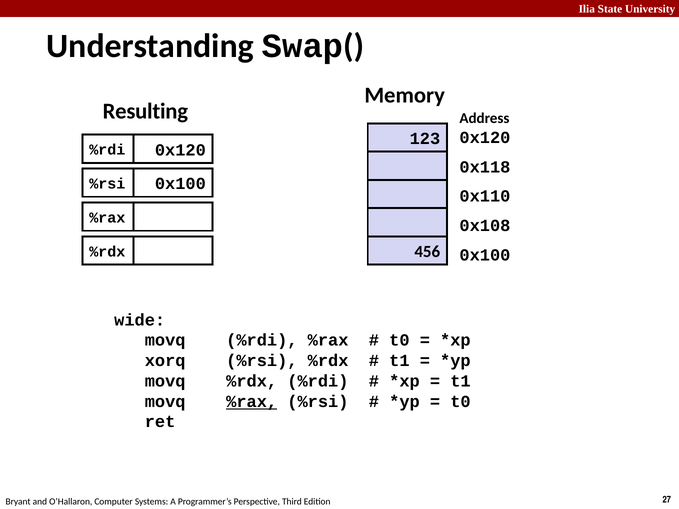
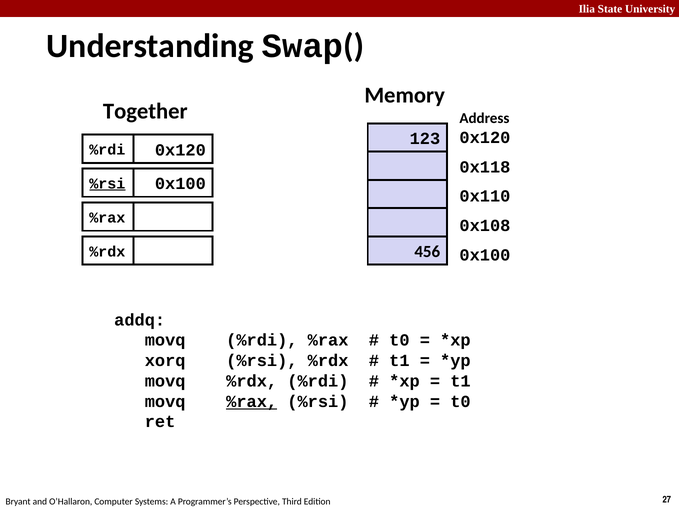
Resulting: Resulting -> Together (145, 112)
%rsi underline: none -> present (107, 184)
wide: wide -> addq (140, 320)
